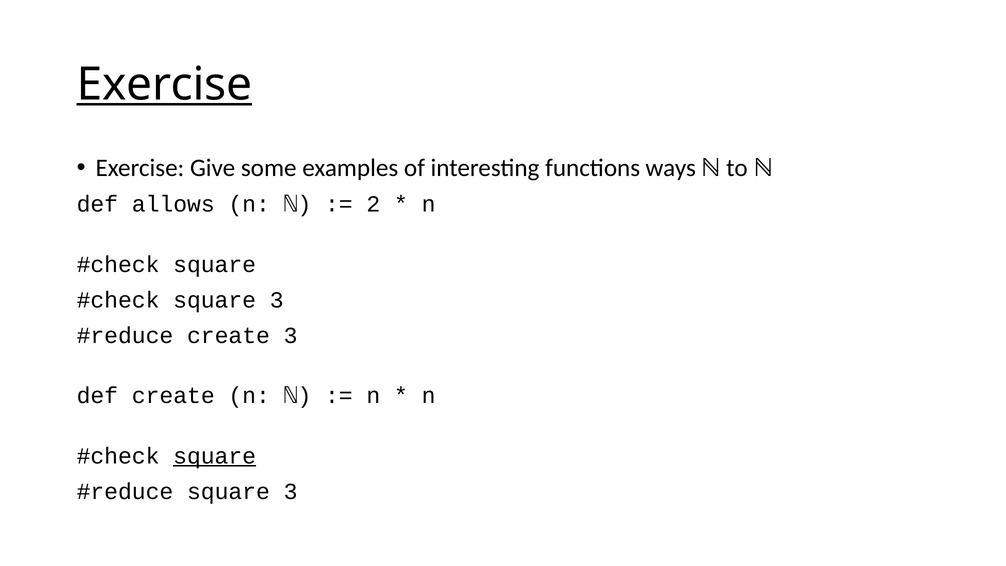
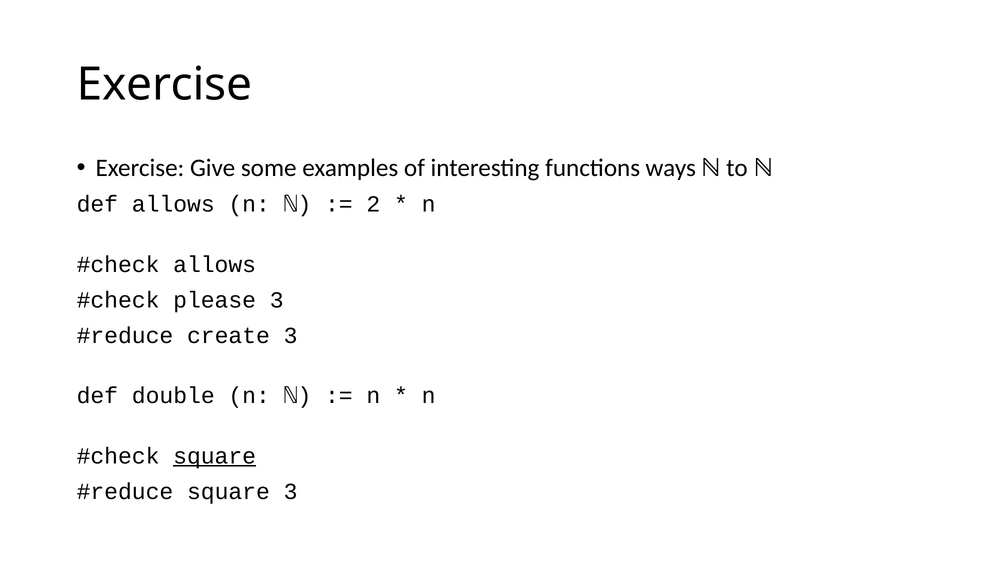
Exercise underline: present -> none (164, 85)
square: square -> allows (215, 265)
square: square -> please (215, 300)
def create: create -> double (173, 396)
